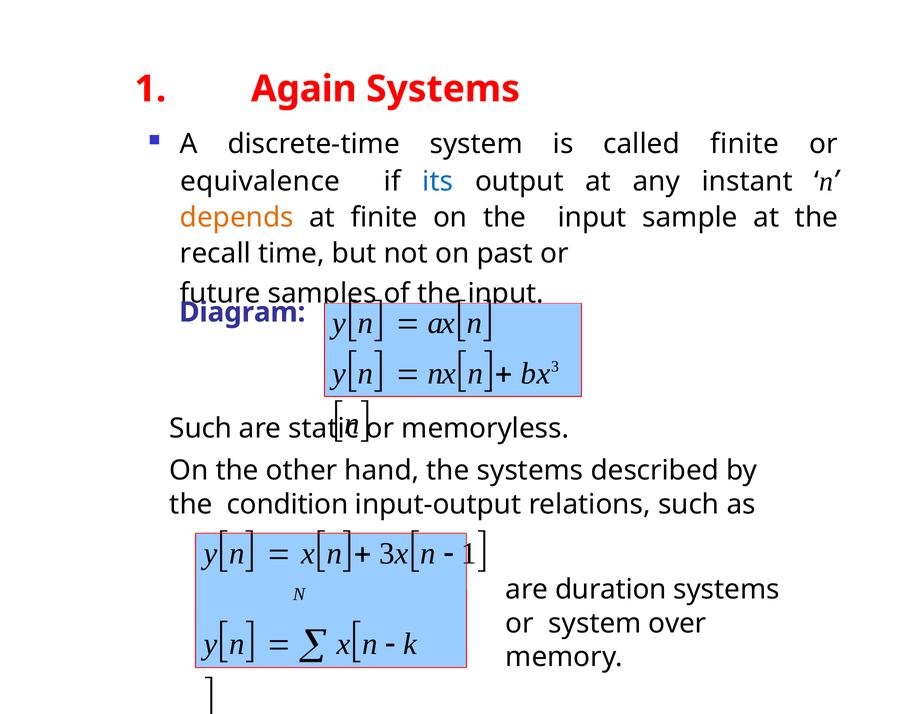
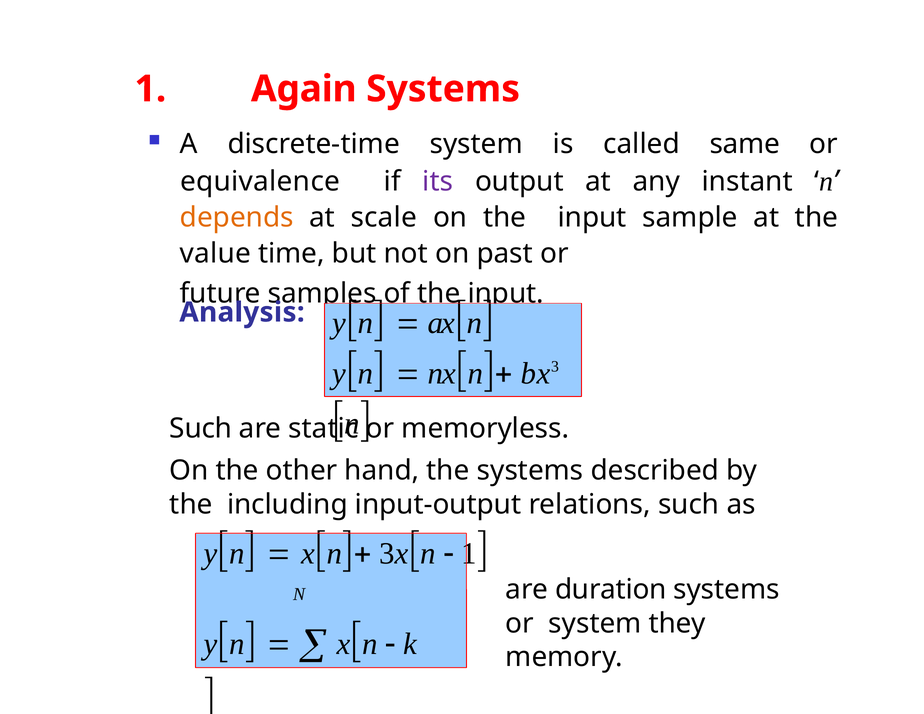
called finite: finite -> same (745, 144)
its colour: blue -> purple (438, 181)
at finite: finite -> scale (384, 217)
recall: recall -> value (215, 253)
Diagram: Diagram -> Analysis (242, 312)
condition: condition -> including (287, 504)
over: over -> they (677, 623)
